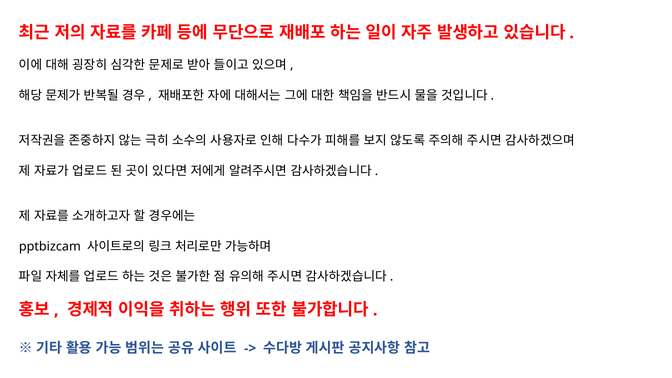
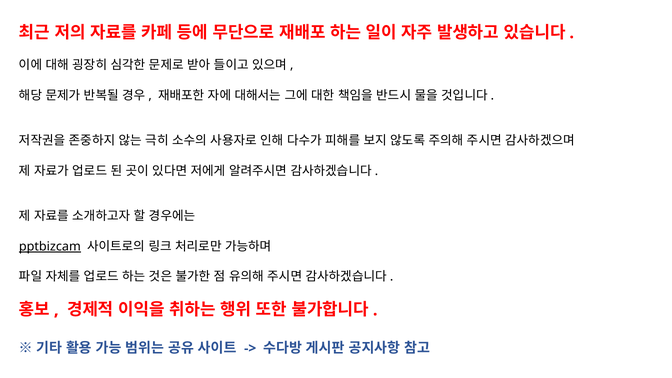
pptbizcam underline: none -> present (50, 247)
